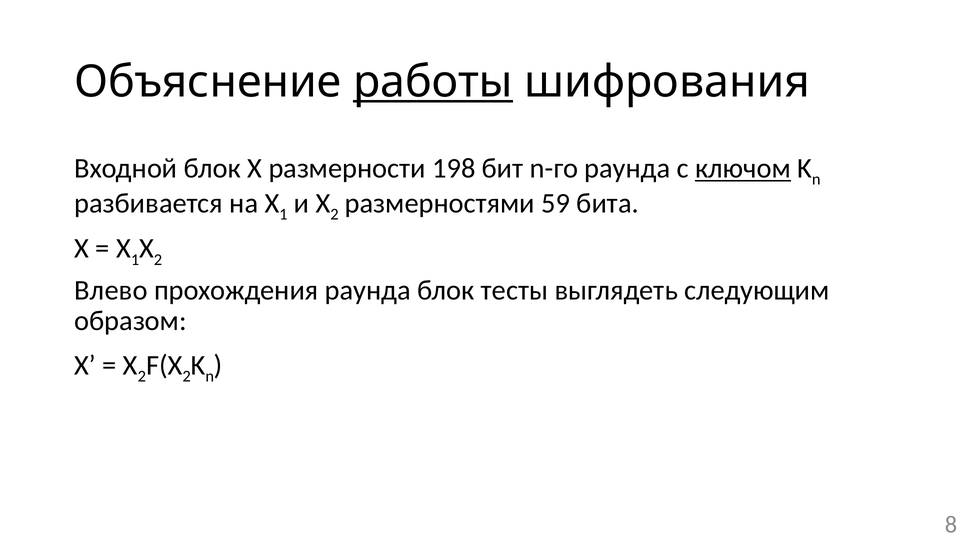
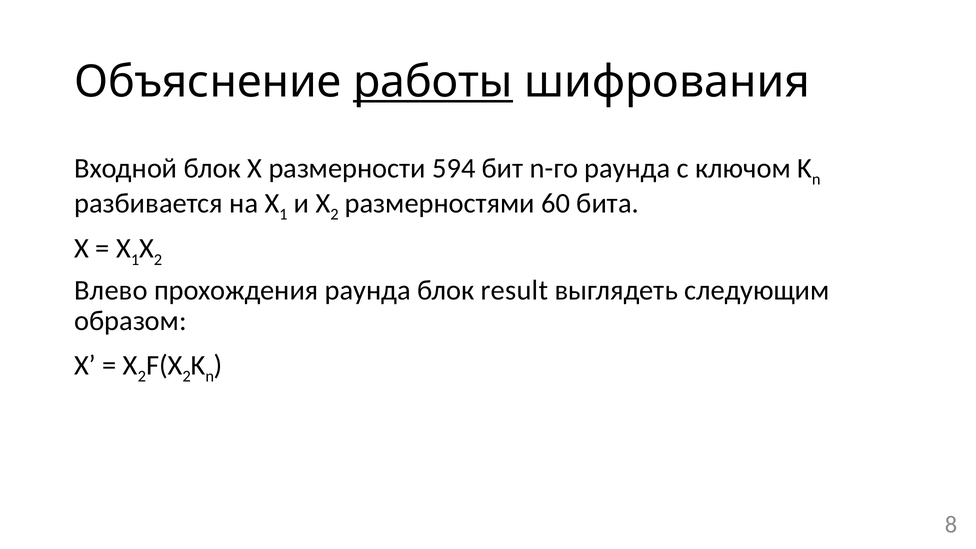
198: 198 -> 594 (454, 168)
ключом underline: present -> none (743, 168)
59: 59 -> 60 (556, 203)
тесты: тесты -> result (514, 290)
